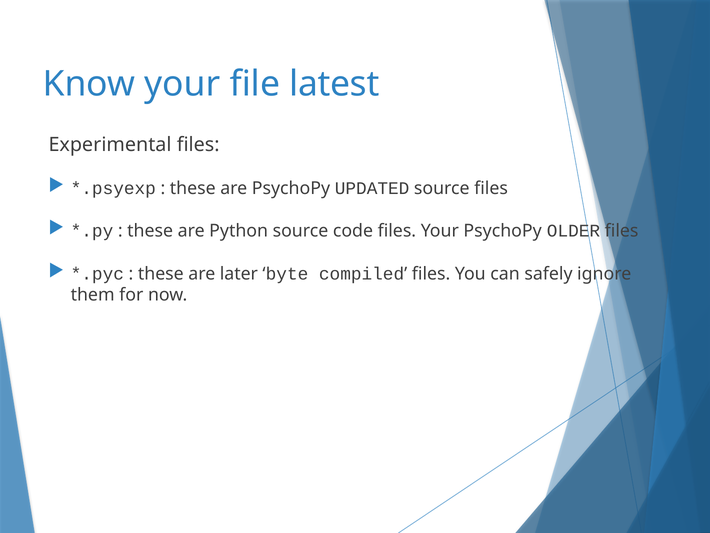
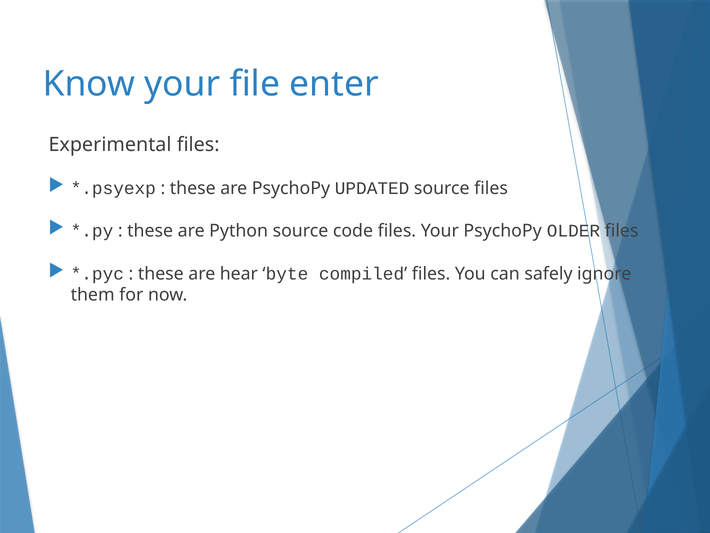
latest: latest -> enter (334, 84)
later: later -> hear (239, 273)
